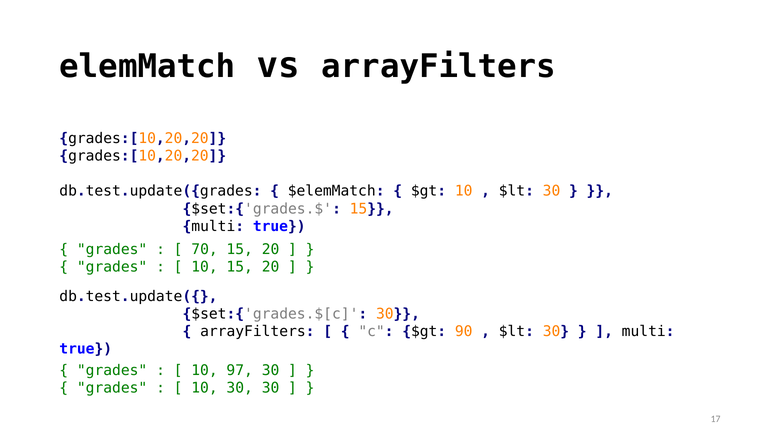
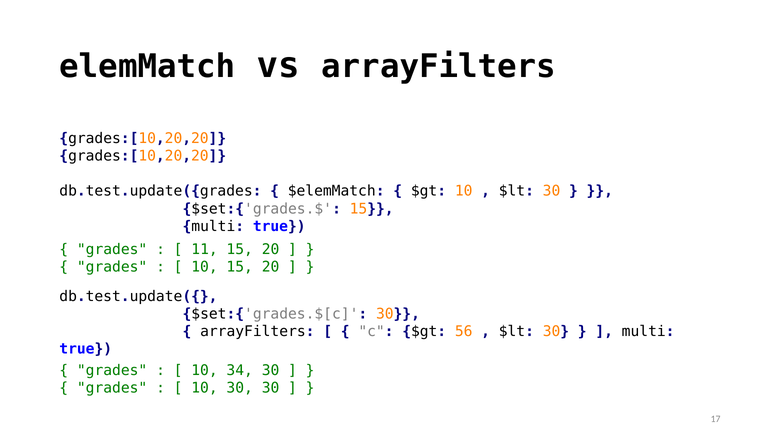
70: 70 -> 11 (205, 249)
90: 90 -> 56 (464, 331)
97: 97 -> 34 (240, 370)
